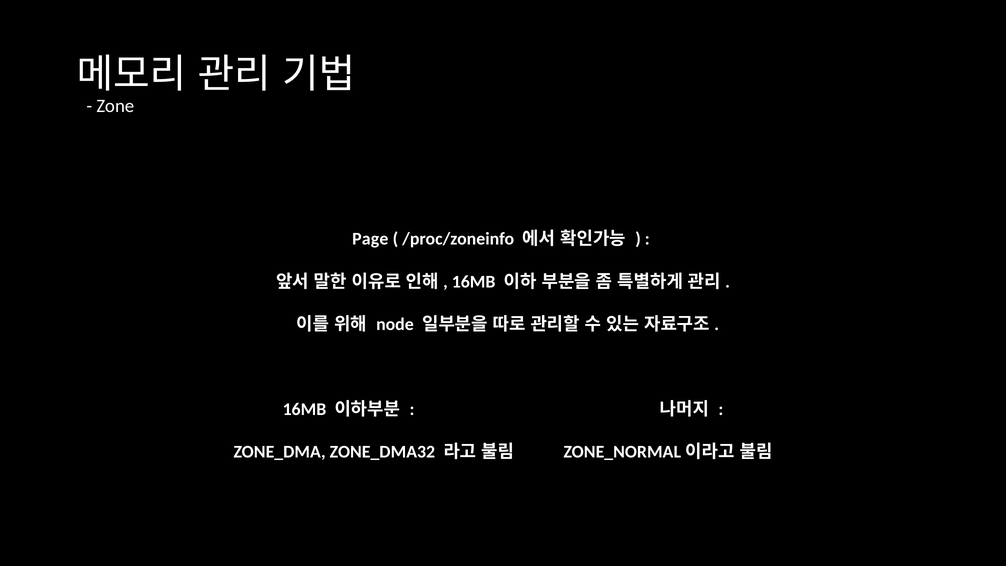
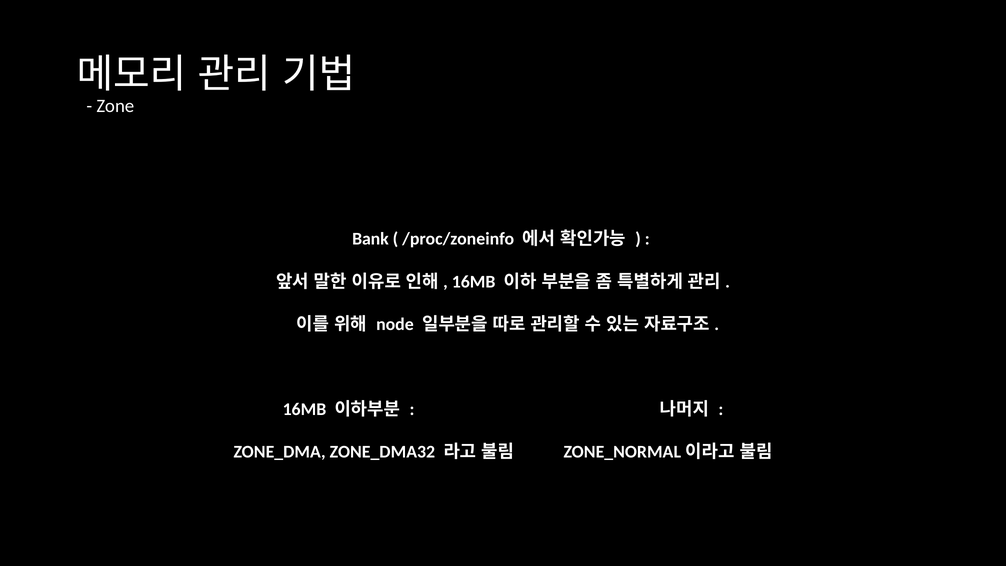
Page: Page -> Bank (370, 239)
